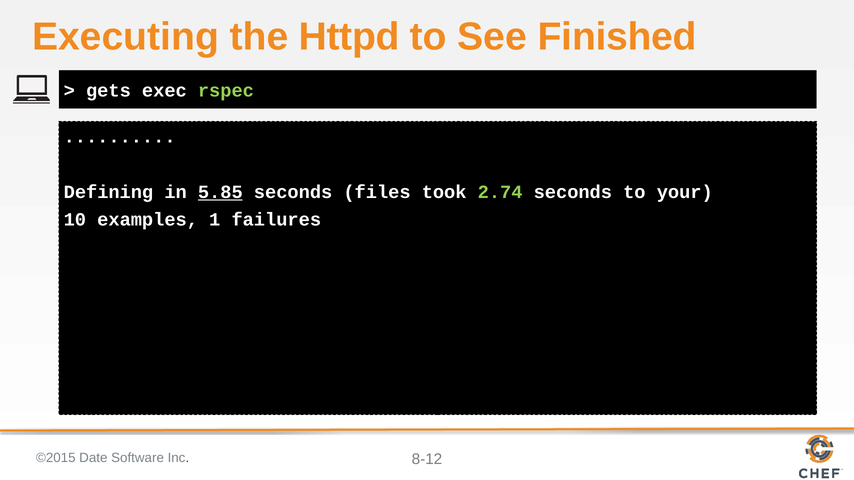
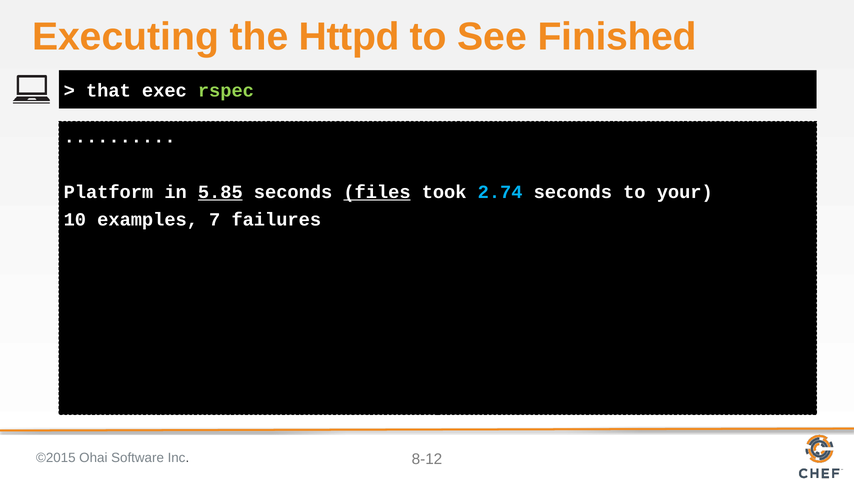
gets: gets -> that (108, 91)
Defining: Defining -> Platform (108, 192)
files underline: none -> present (377, 192)
2.74 colour: light green -> light blue (500, 192)
1: 1 -> 7 (215, 220)
Date: Date -> Ohai (93, 458)
